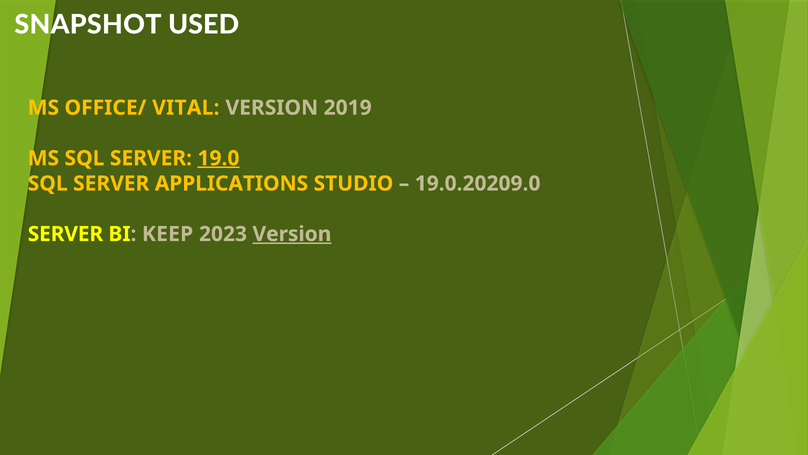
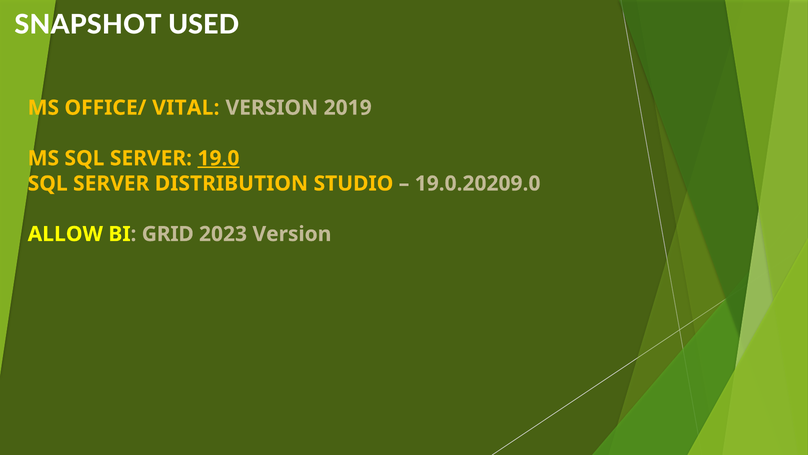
APPLICATIONS: APPLICATIONS -> DISTRIBUTION (231, 183)
SERVER: SERVER -> ALLOW (65, 234)
KEEP: KEEP -> GRID (168, 234)
Version underline: present -> none (292, 234)
